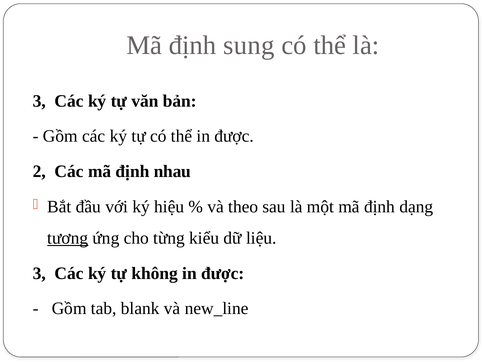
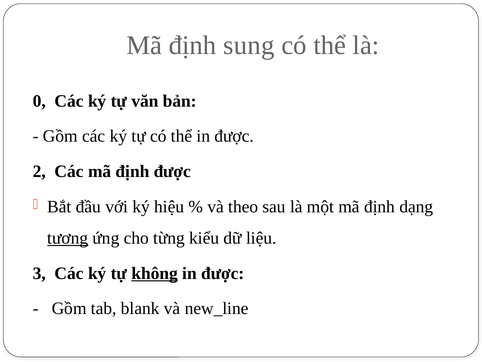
3: 3 -> 0 (39, 101)
định nhau: nhau -> được (172, 171)
không underline: none -> present (155, 273)
